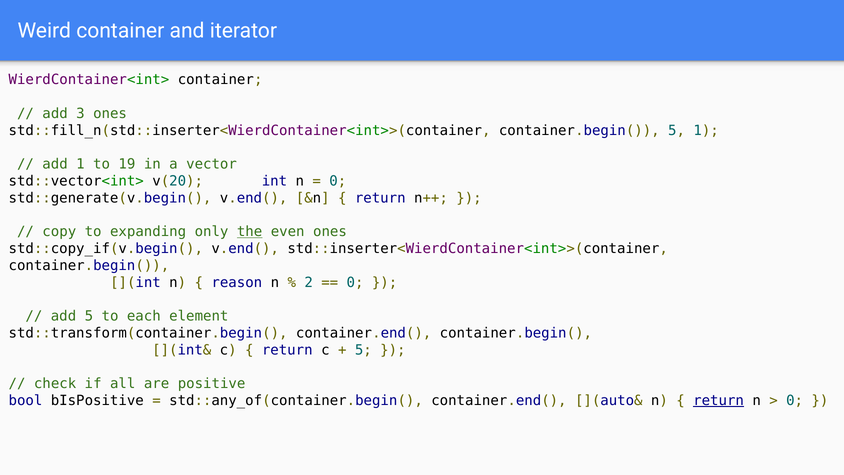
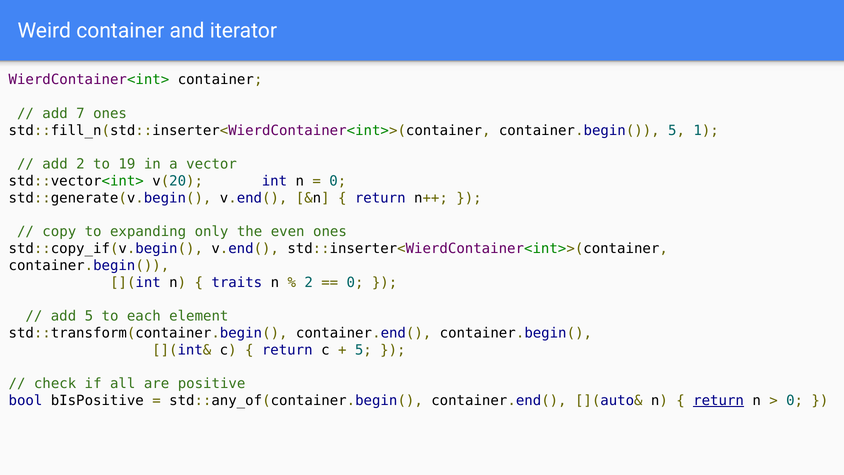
3: 3 -> 7 (80, 113)
add 1: 1 -> 2 (80, 164)
the underline: present -> none (250, 232)
reason: reason -> traits (237, 282)
